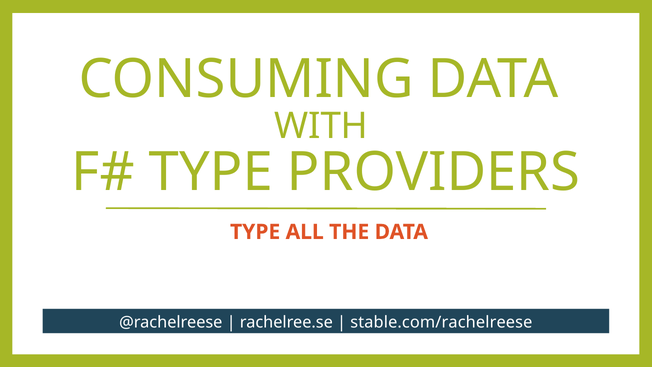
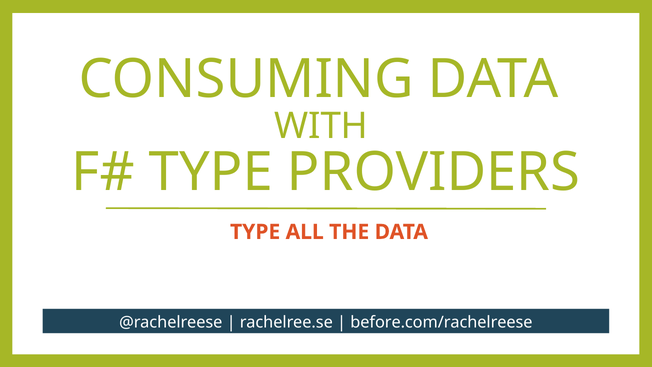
stable.com/rachelreese: stable.com/rachelreese -> before.com/rachelreese (441, 322)
